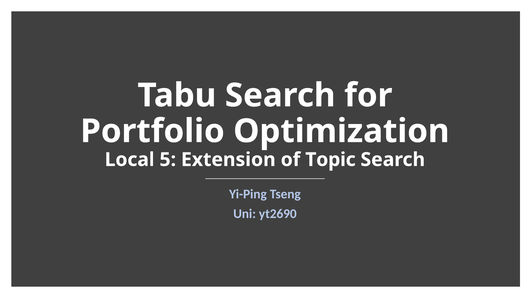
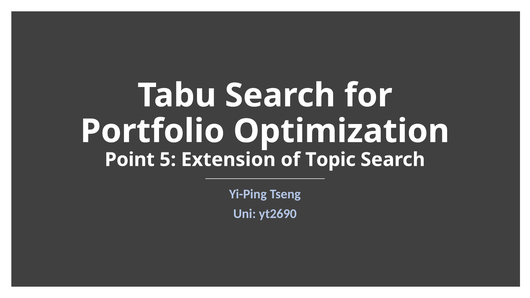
Local: Local -> Point (130, 160)
